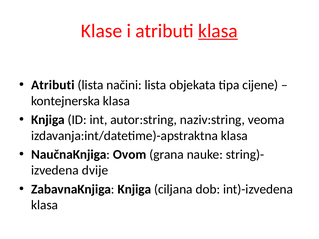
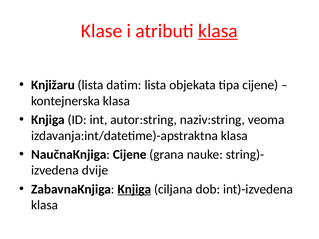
Atributi: Atributi -> Knjižaru (53, 85)
načini: načini -> datim (124, 85)
NaučnaKnjiga Ovom: Ovom -> Cijene (130, 155)
Knjiga underline: none -> present (134, 189)
